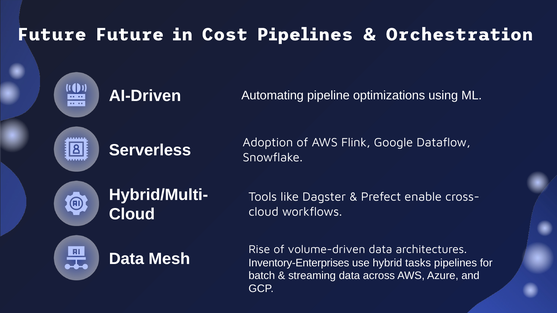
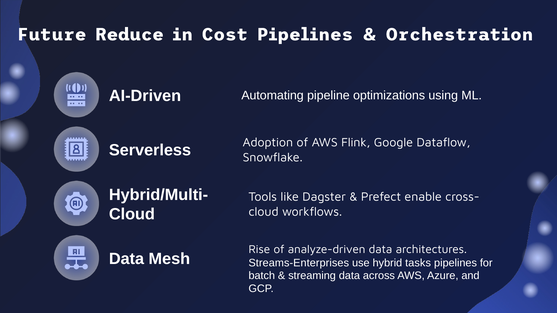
Future Future: Future -> Reduce (129, 35)
volume-driven: volume-driven -> analyze-driven (327, 250)
Inventory-Enterprises: Inventory-Enterprises -> Streams-Enterprises (299, 263)
